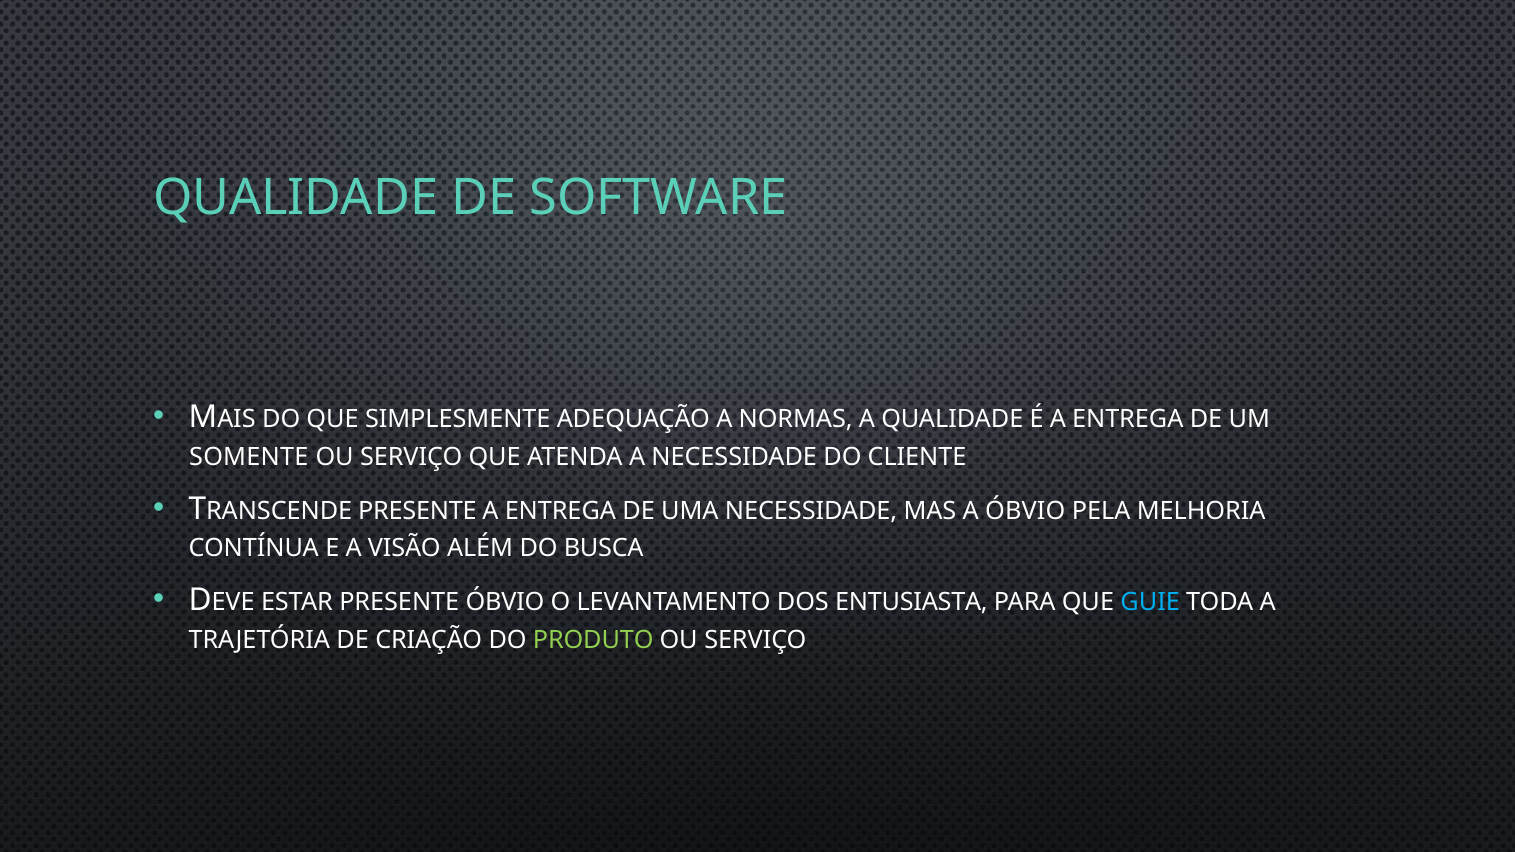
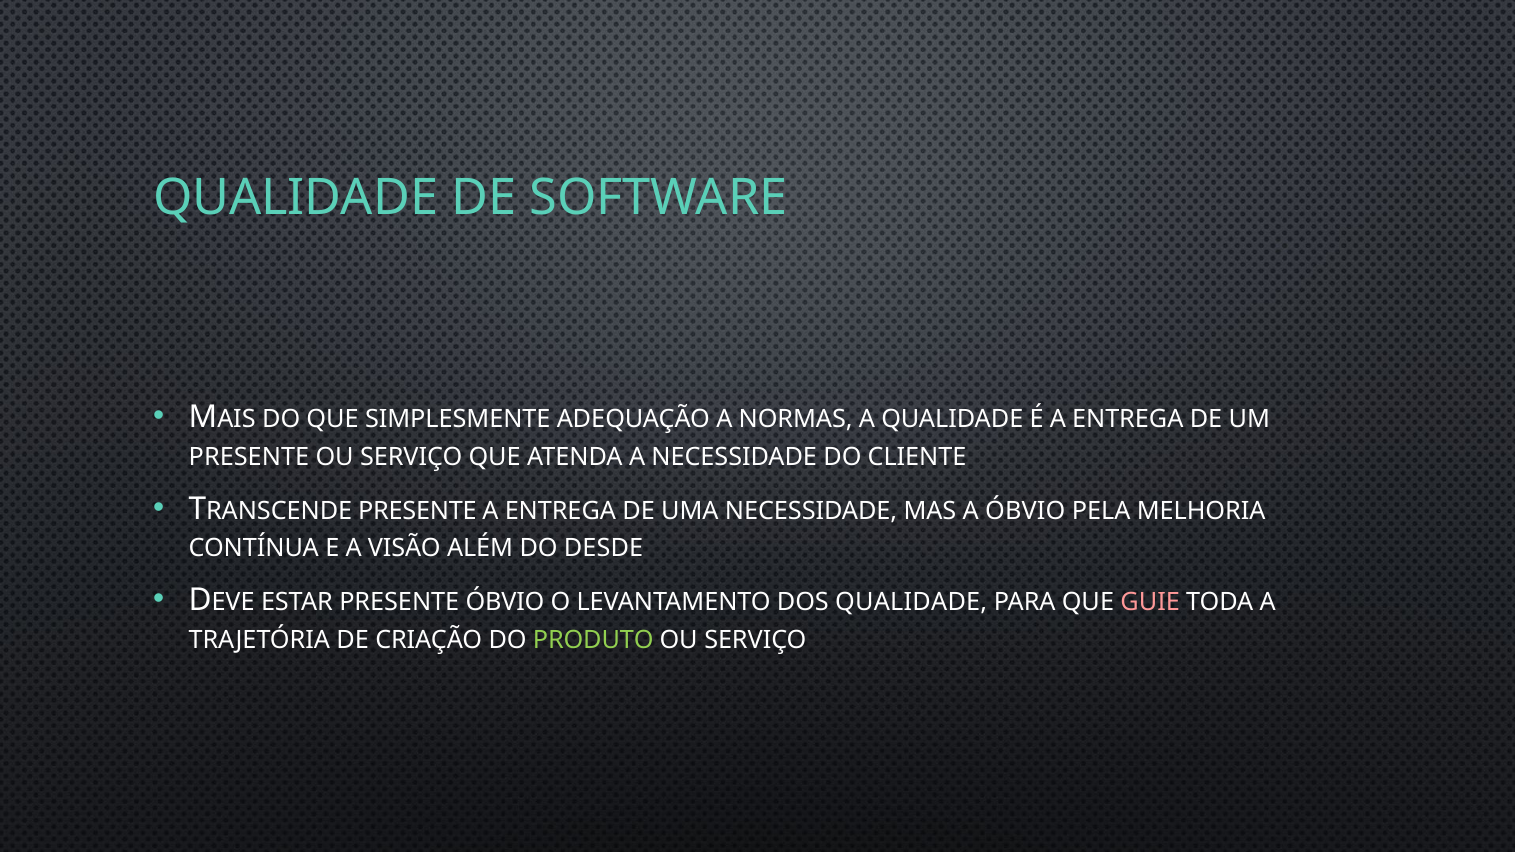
SOMENTE: SOMENTE -> PRESENTE (249, 457)
BUSCA: BUSCA -> DESDE (604, 549)
DOS ENTUSIASTA: ENTUSIASTA -> QUALIDADE (911, 602)
GUIE colour: light blue -> pink (1150, 602)
